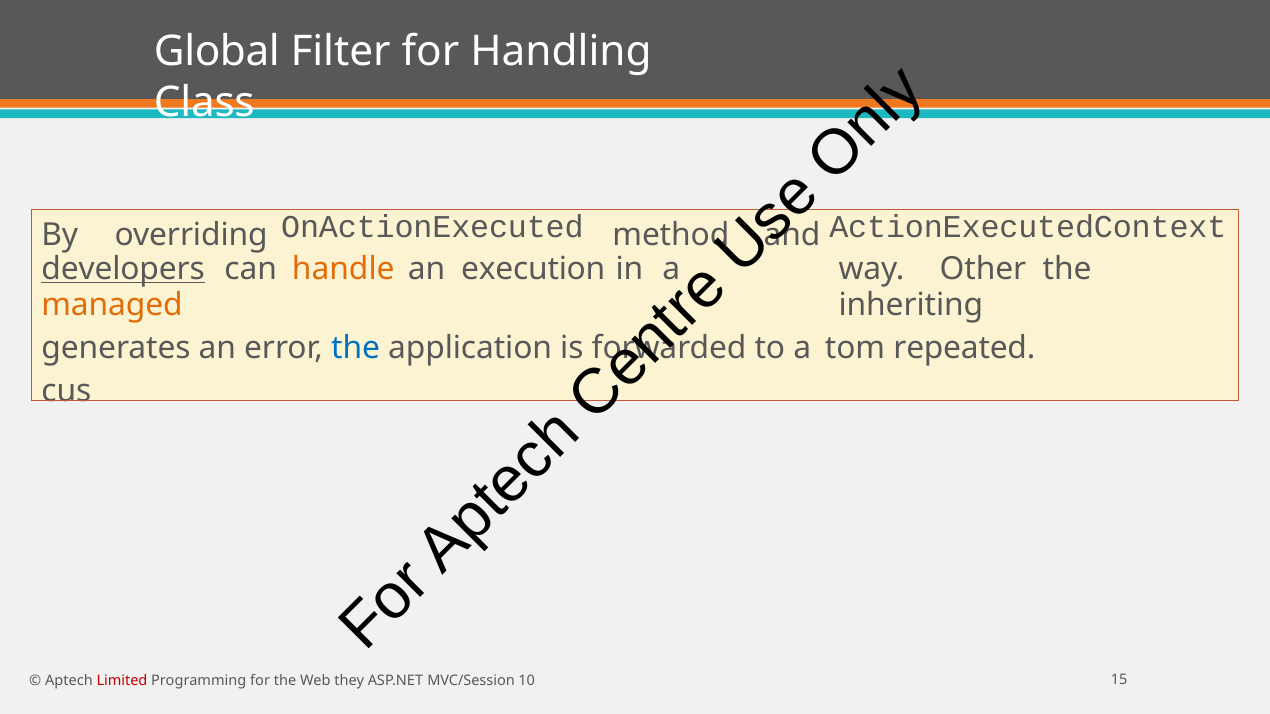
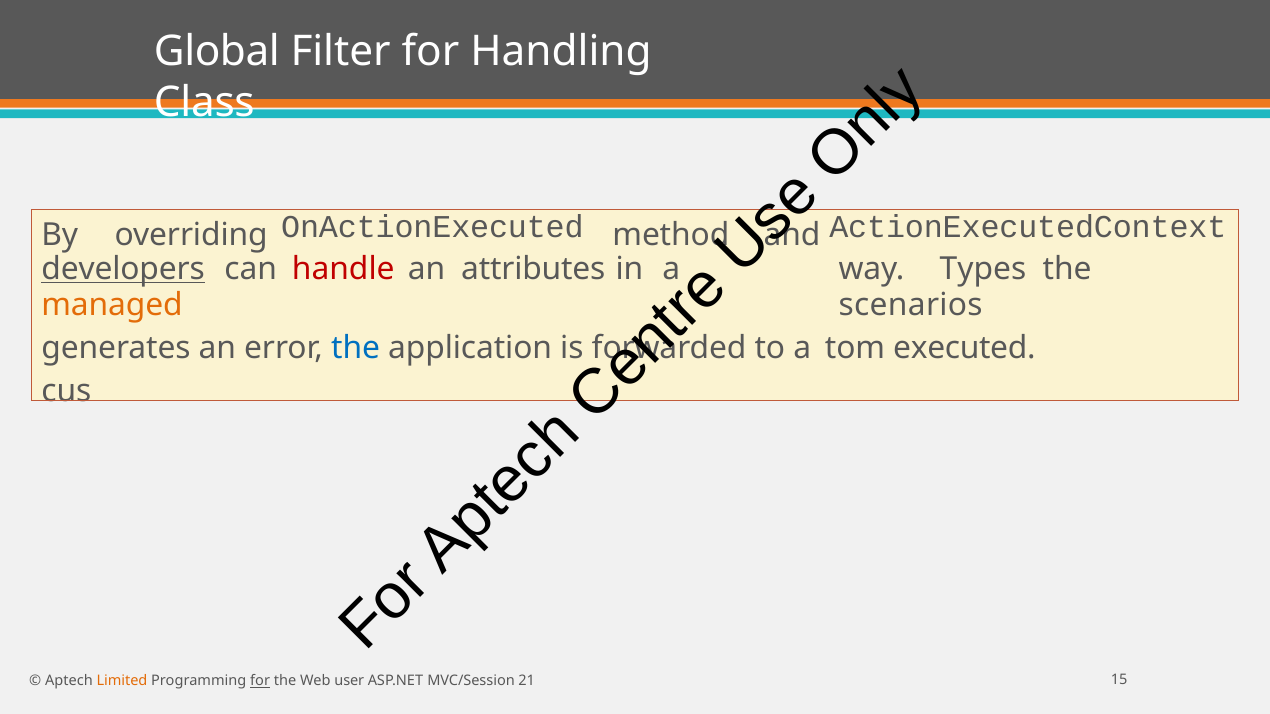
handle colour: orange -> red (343, 269)
execution: execution -> attributes (533, 269)
Other: Other -> Types (983, 269)
inheriting: inheriting -> scenarios (911, 305)
repeated: repeated -> executed (964, 348)
Limited colour: red -> orange (122, 681)
for underline: none -> present (260, 681)
they: they -> user (349, 681)
10: 10 -> 21 (527, 681)
